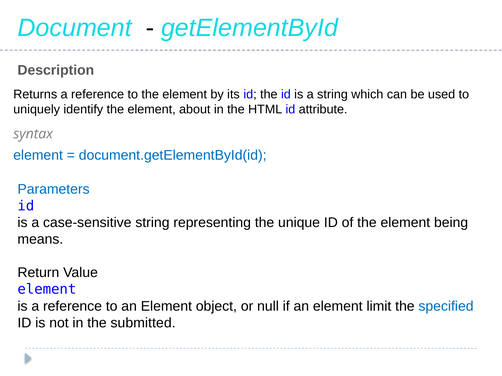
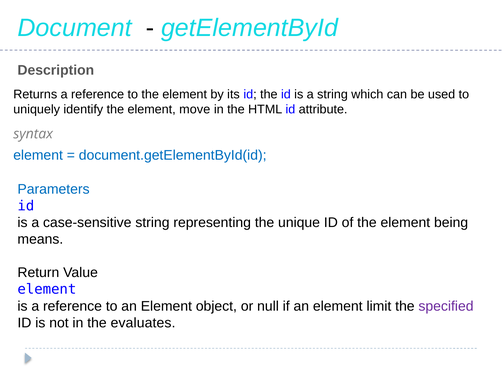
about: about -> move (195, 110)
specified colour: blue -> purple (446, 307)
submitted: submitted -> evaluates (143, 323)
